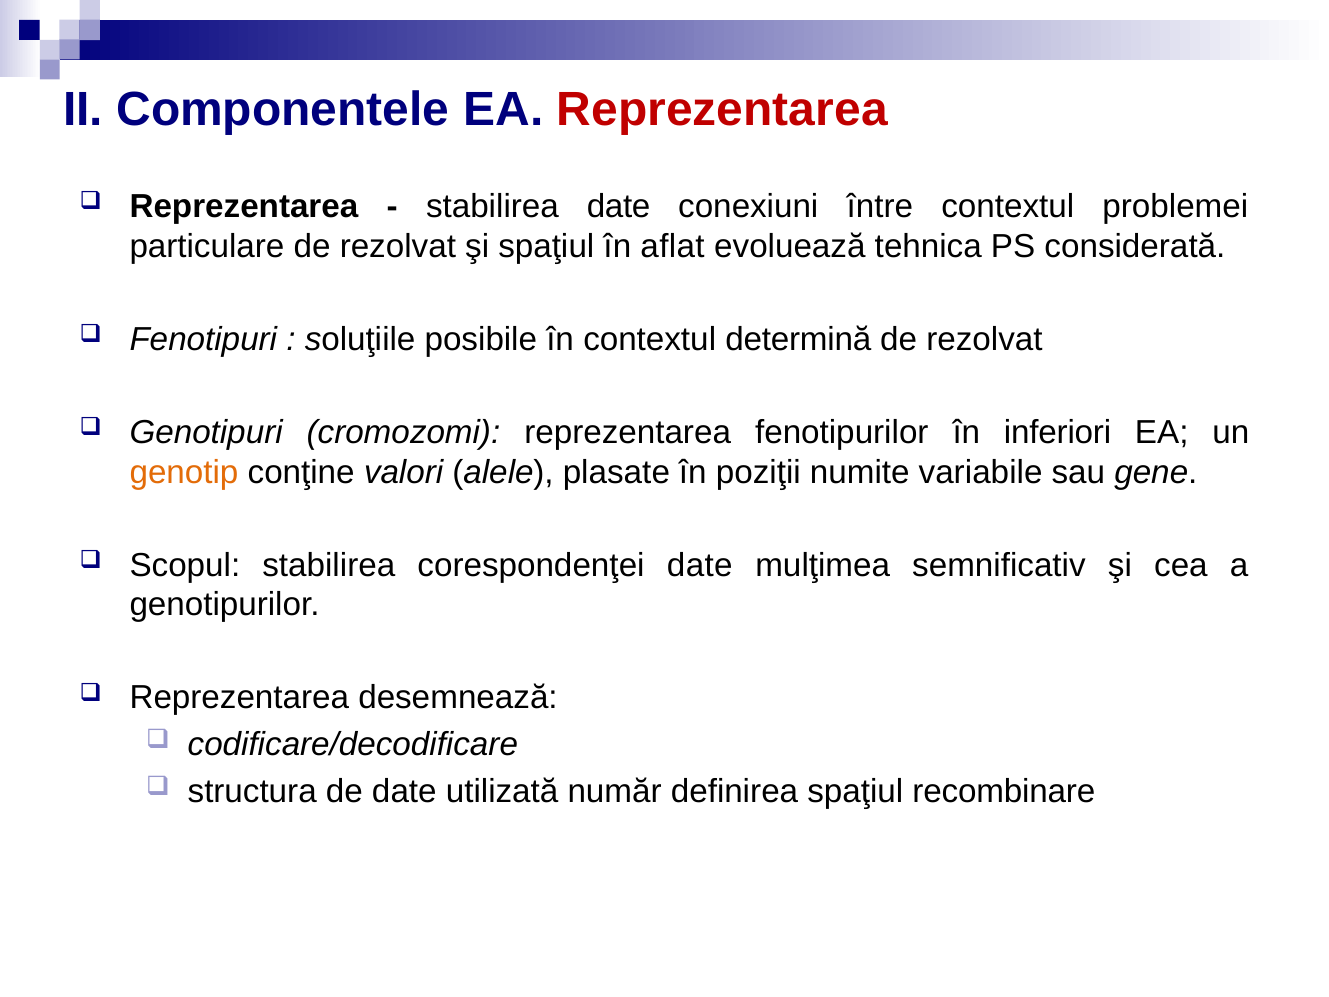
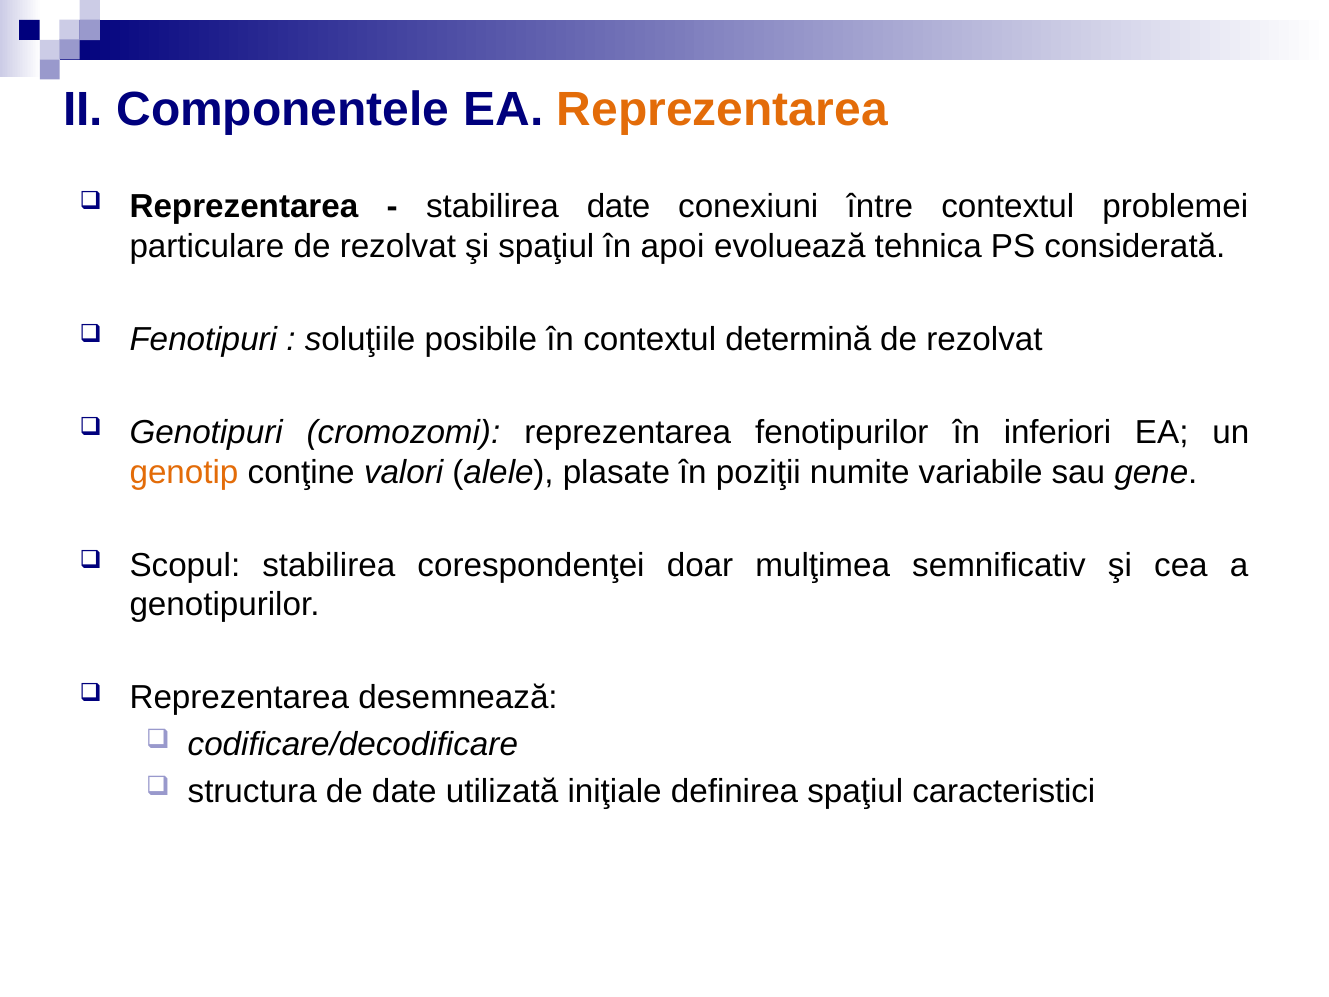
Reprezentarea colour: red -> orange (722, 110)
aflat: aflat -> apoi (672, 246)
corespondenţei date: date -> doar (700, 565)
număr: număr -> iniţiale (615, 791)
recombinare: recombinare -> caracteristici (1004, 791)
